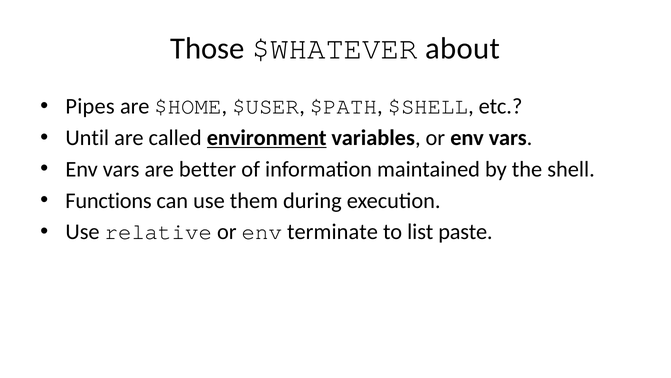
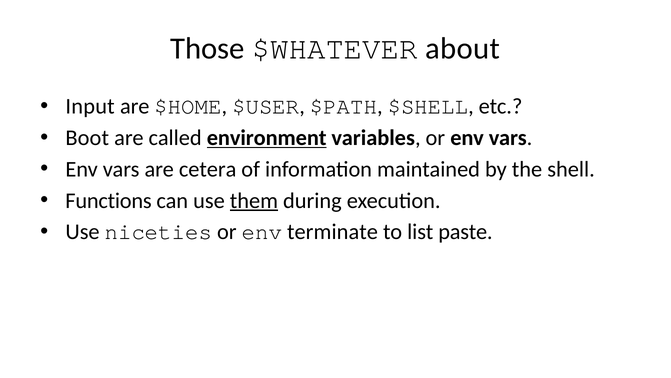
Pipes: Pipes -> Input (90, 106)
Until: Until -> Boot (87, 138)
better: better -> cetera (208, 169)
them underline: none -> present (254, 200)
relative: relative -> niceties (158, 232)
